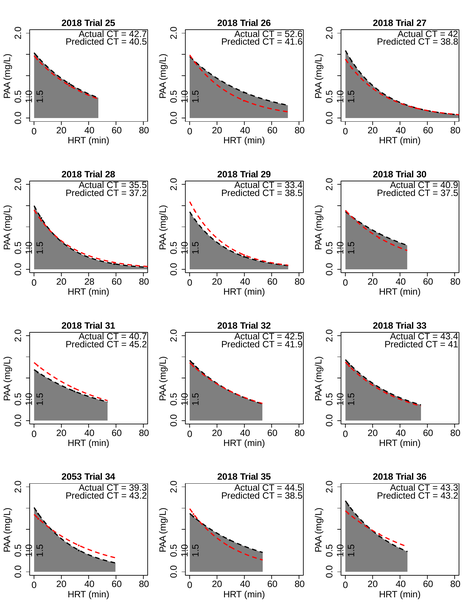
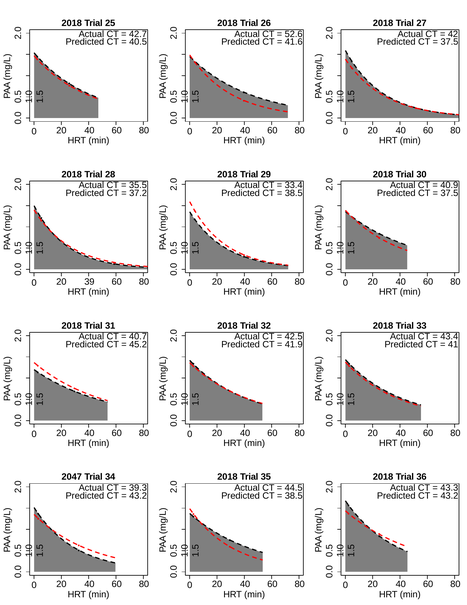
38.8: 38.8 -> 37.5 (449, 42)
20 28: 28 -> 39 (89, 282)
2053: 2053 -> 2047 (72, 476)
